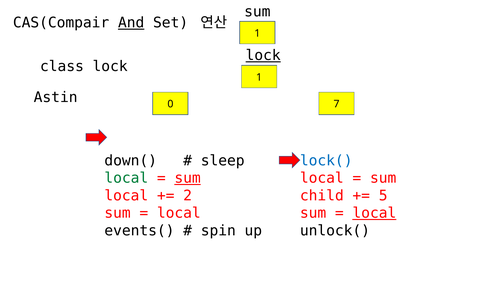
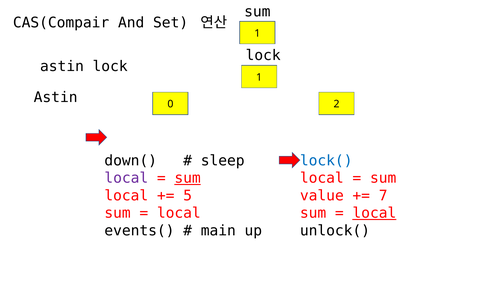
And underline: present -> none (131, 23)
lock underline: present -> none (263, 56)
class: class -> astin (62, 66)
7: 7 -> 2 (336, 104)
local colour: green -> purple (126, 178)
2: 2 -> 5 (188, 196)
child: child -> value (322, 196)
5: 5 -> 7 (383, 196)
spin: spin -> main (218, 231)
